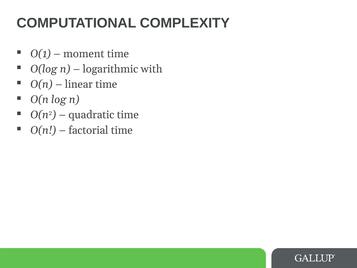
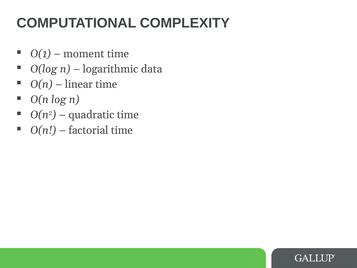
with: with -> data (152, 69)
